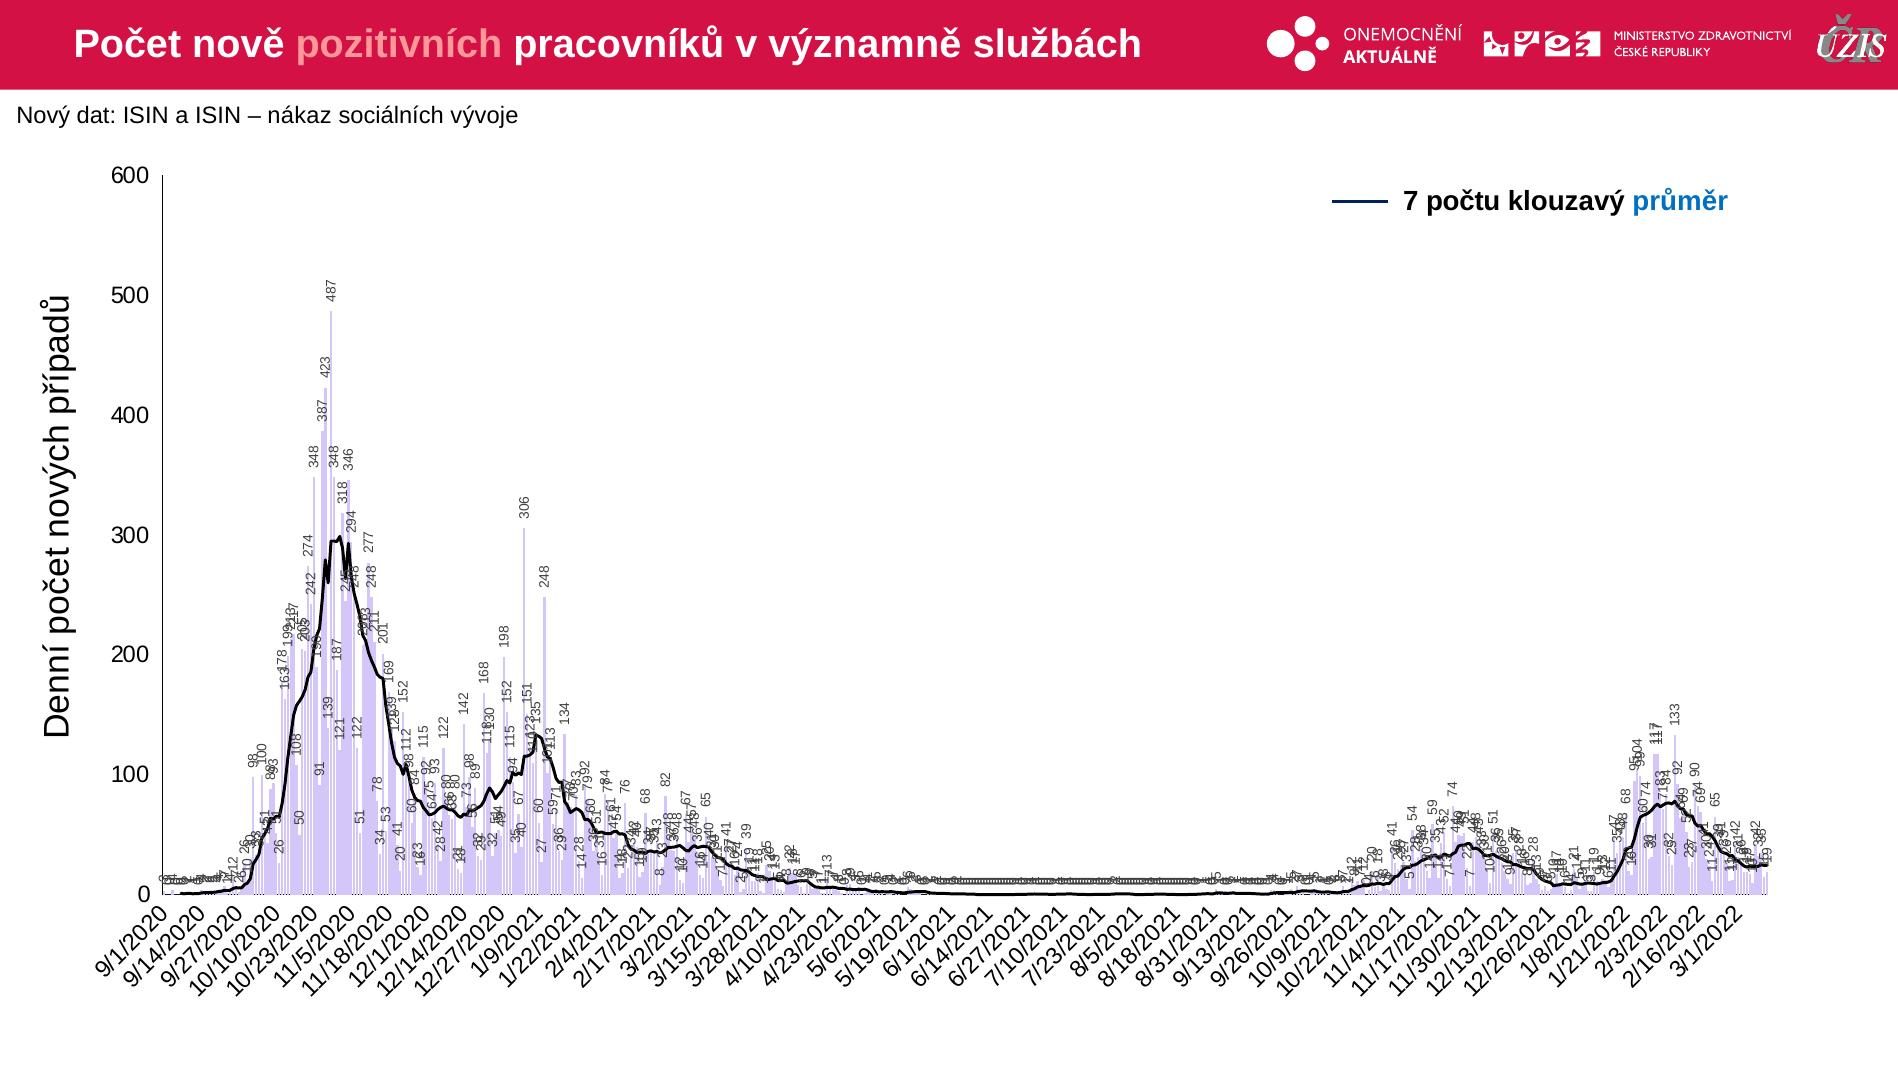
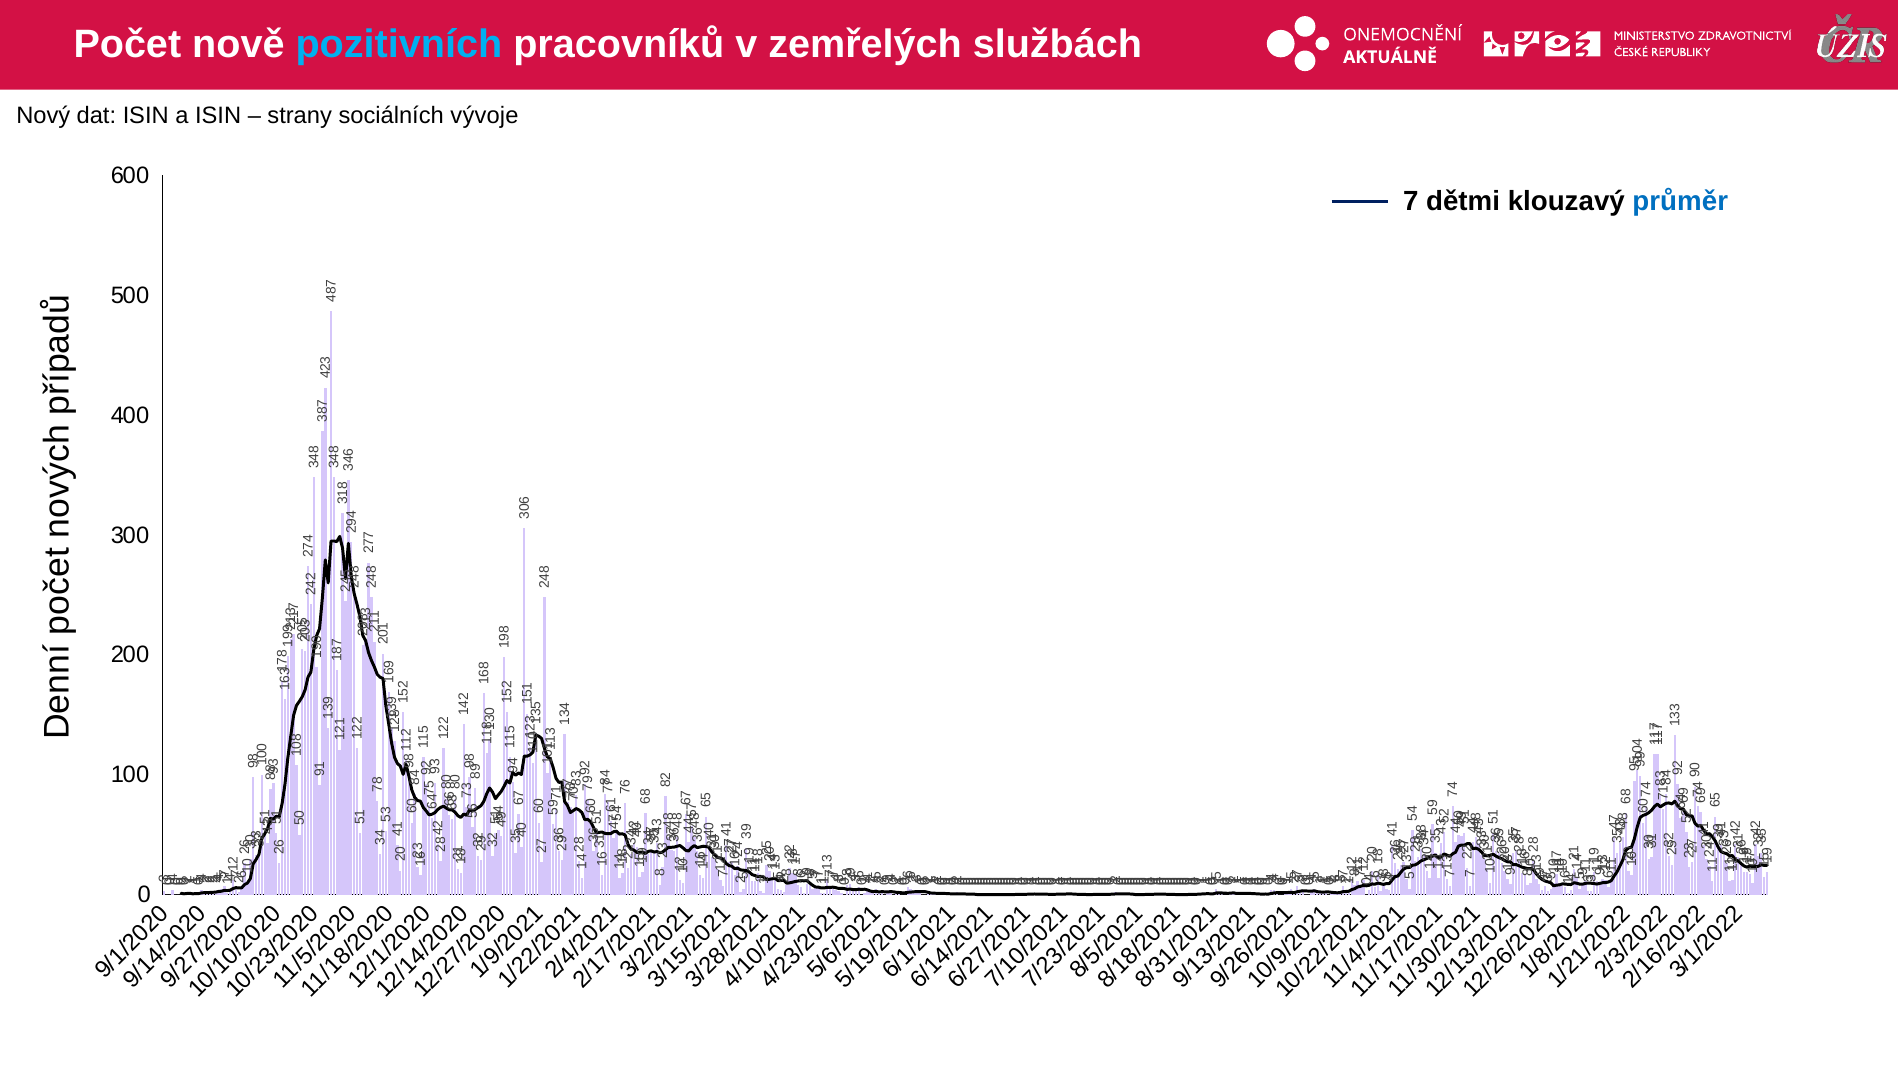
pozitivních colour: pink -> light blue (399, 45)
významně: významně -> zemřelých (865, 45)
nákaz: nákaz -> strany (300, 116)
počtu: počtu -> dětmi (1463, 201)
